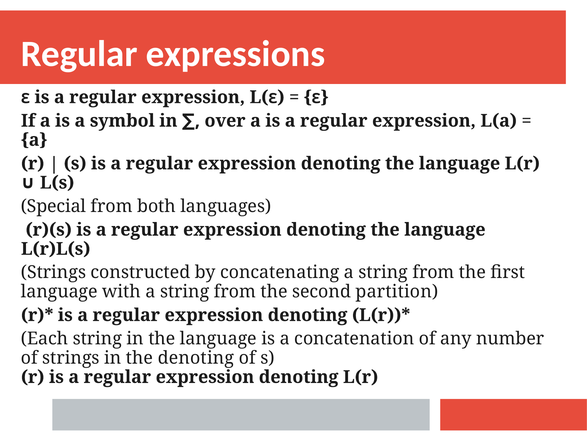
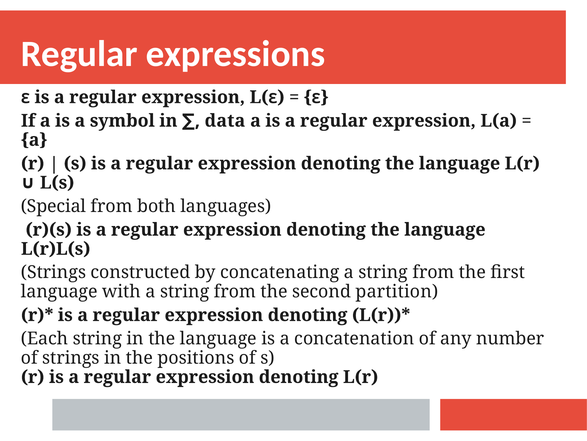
over: over -> data (225, 121)
the denoting: denoting -> positions (196, 357)
